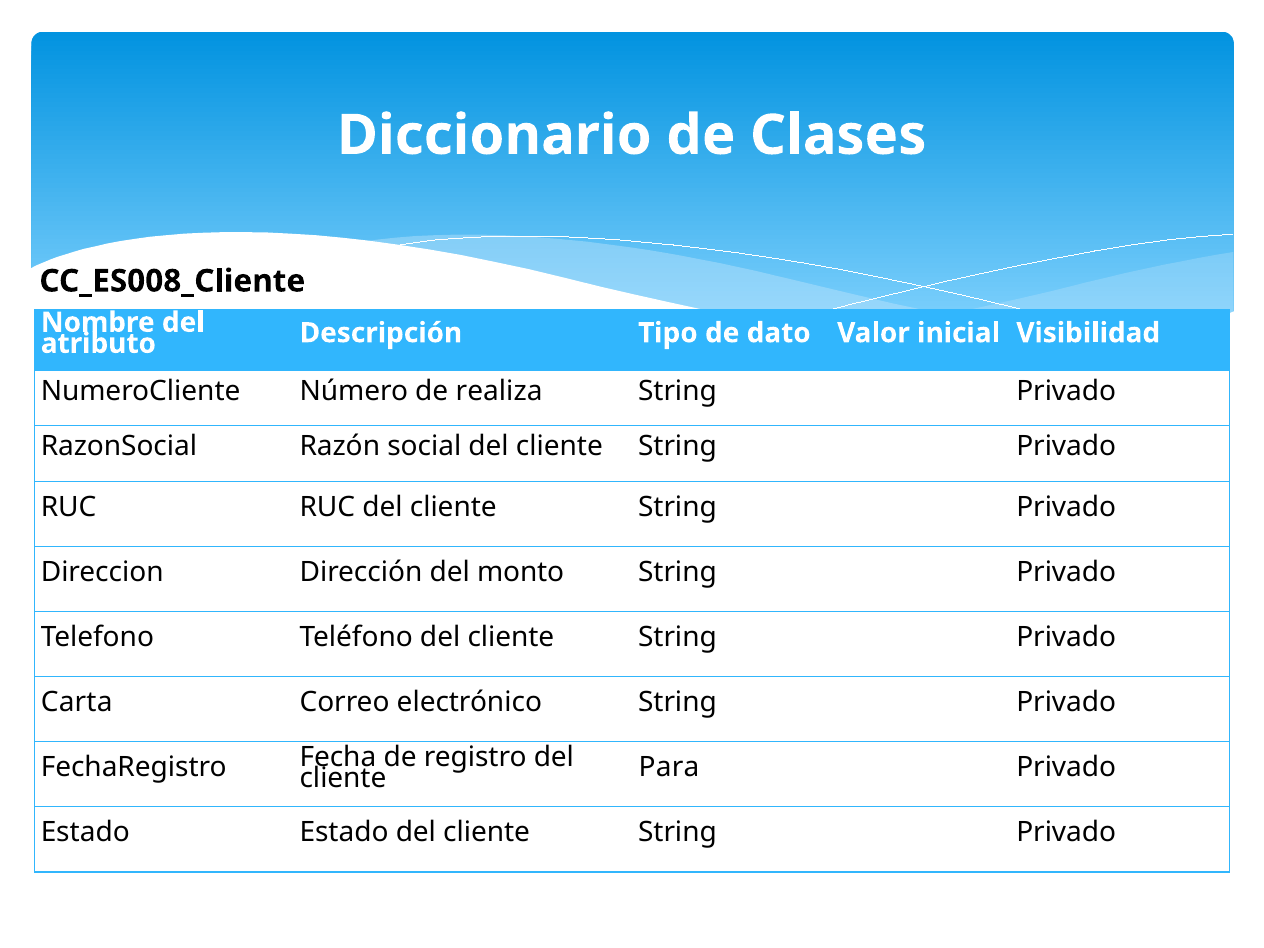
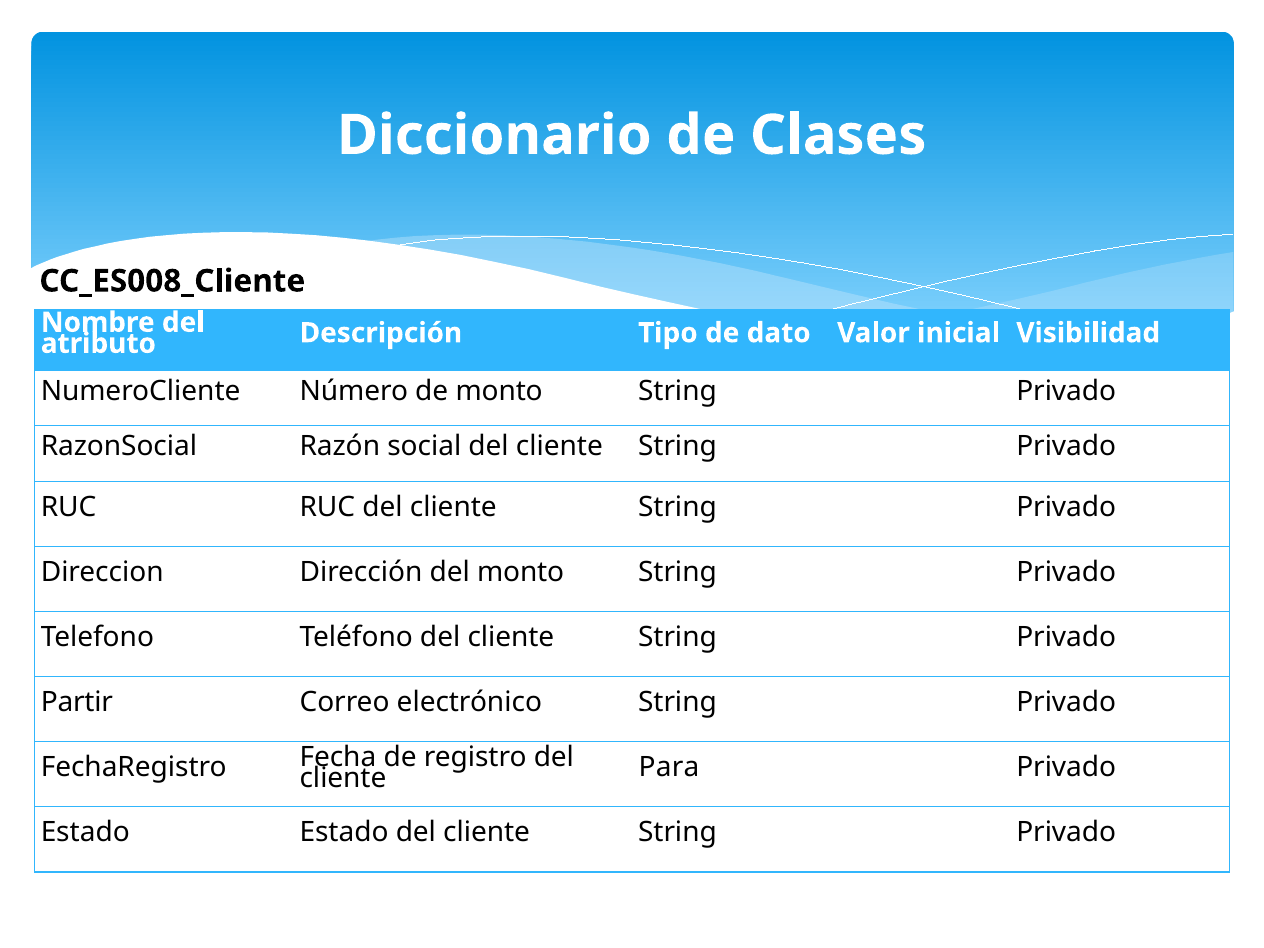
de realiza: realiza -> monto (499, 391)
Carta: Carta -> Partir (77, 702)
